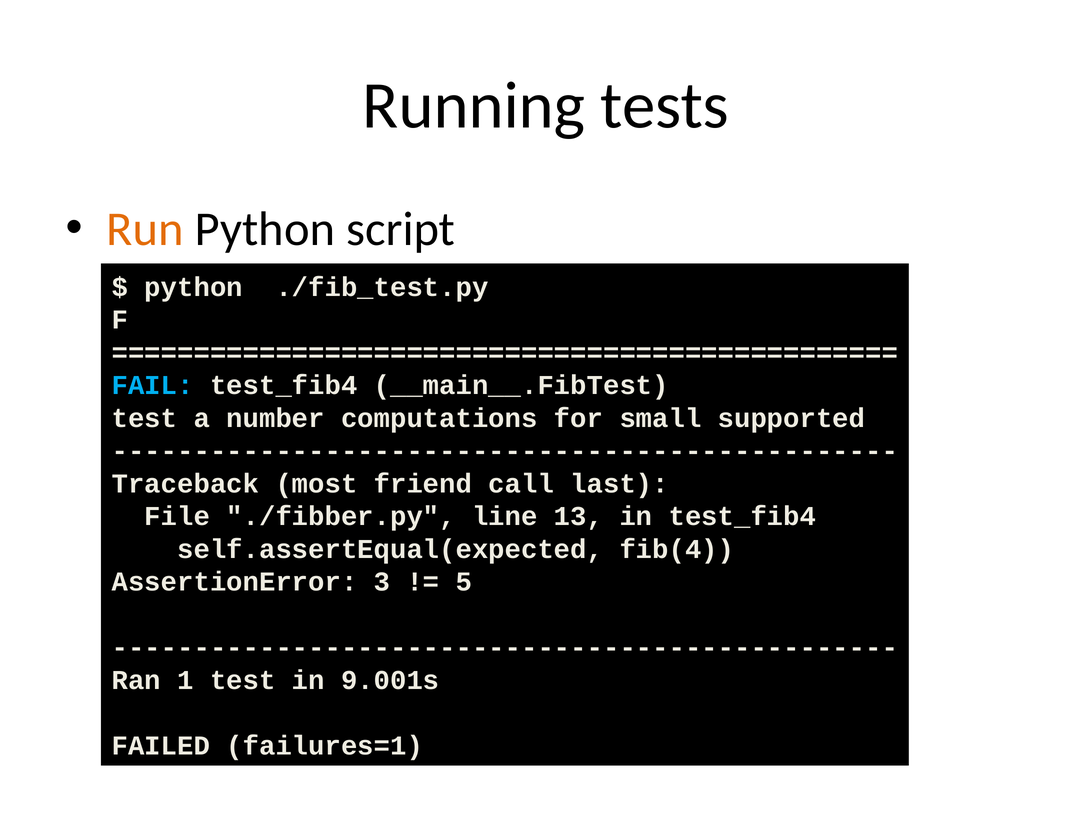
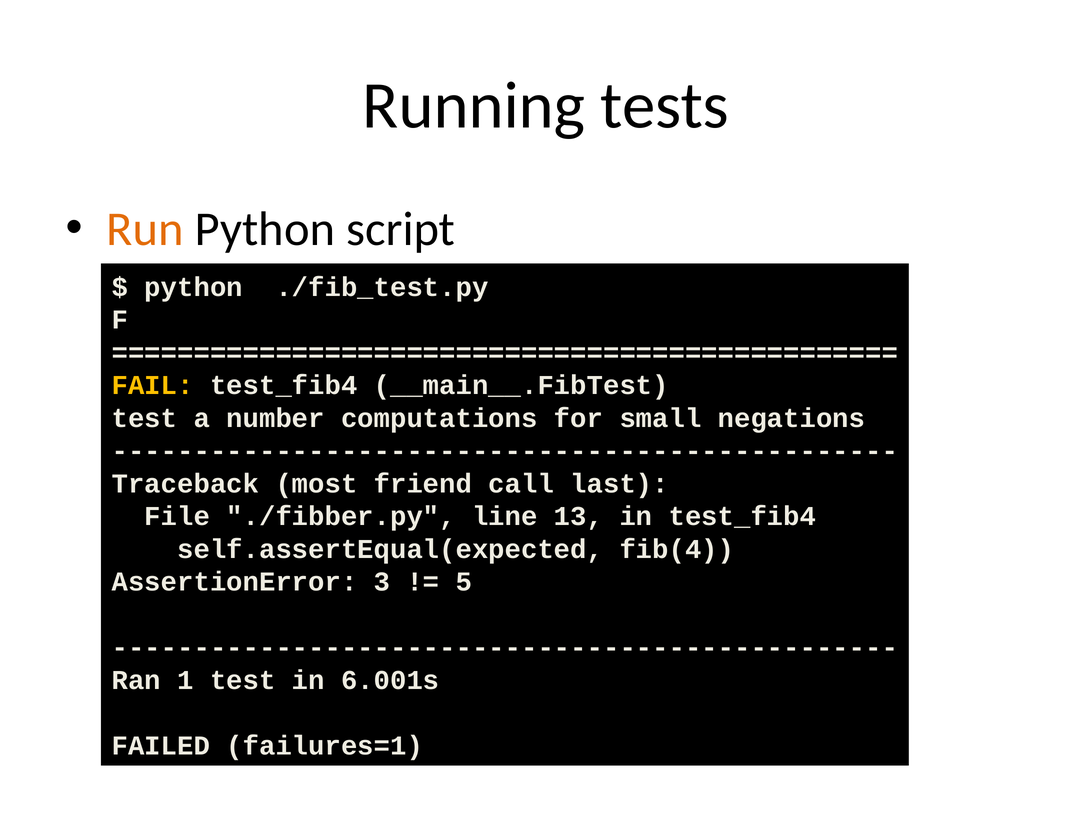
FAIL colour: light blue -> yellow (153, 385)
supported: supported -> negations (792, 418)
9.001s: 9.001s -> 6.001s (390, 680)
